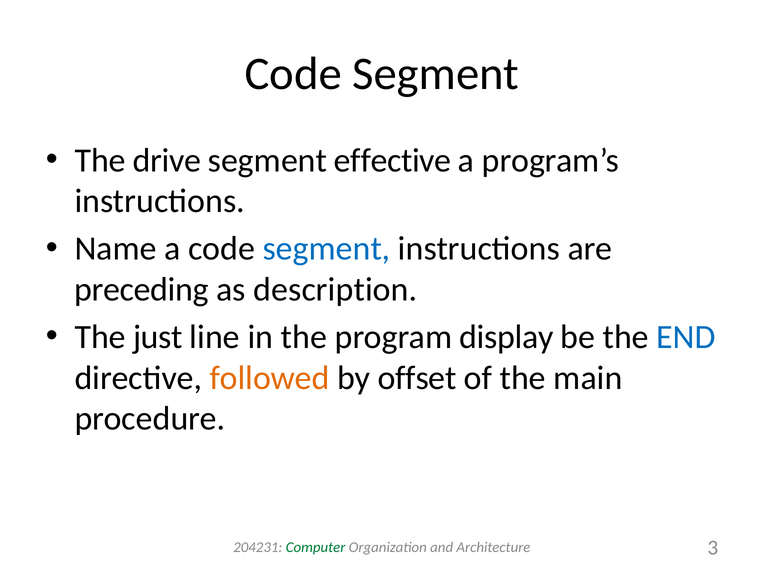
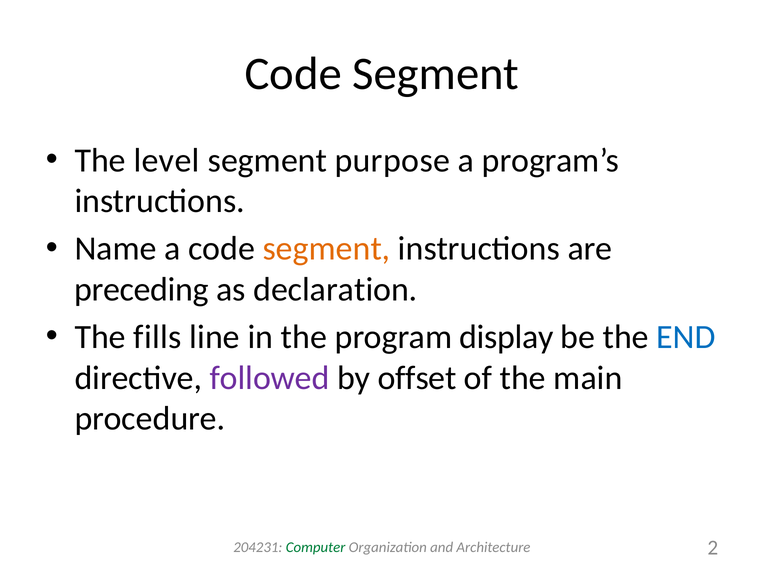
drive: drive -> level (167, 160)
effective: effective -> purpose (392, 160)
segment colour: blue -> orange (326, 249)
description: description -> declaration (335, 289)
just: just -> fills (157, 337)
followed colour: orange -> purple (270, 378)
3: 3 -> 2 (713, 548)
